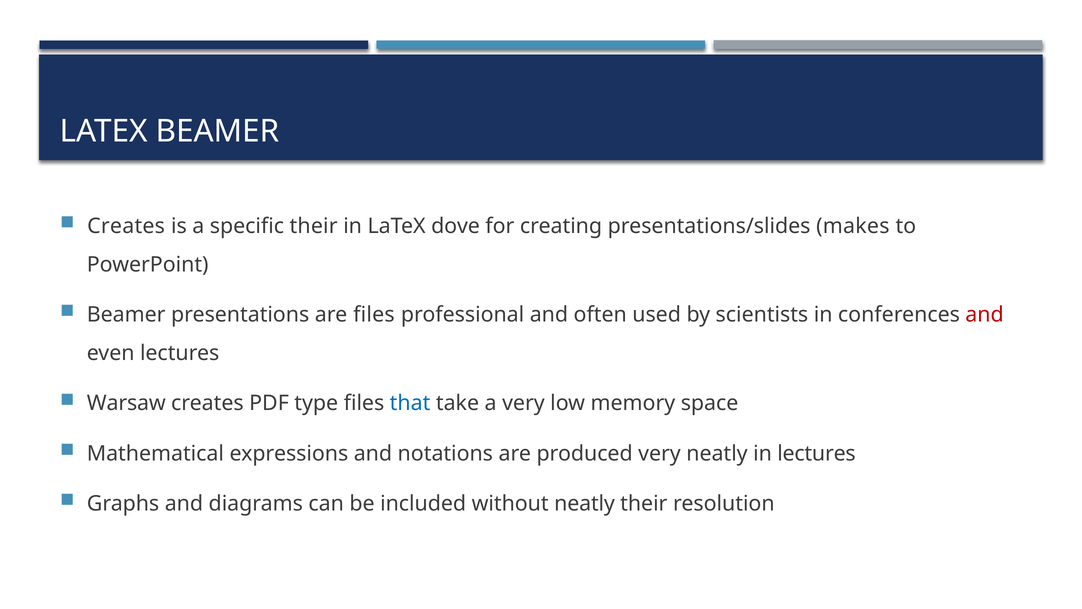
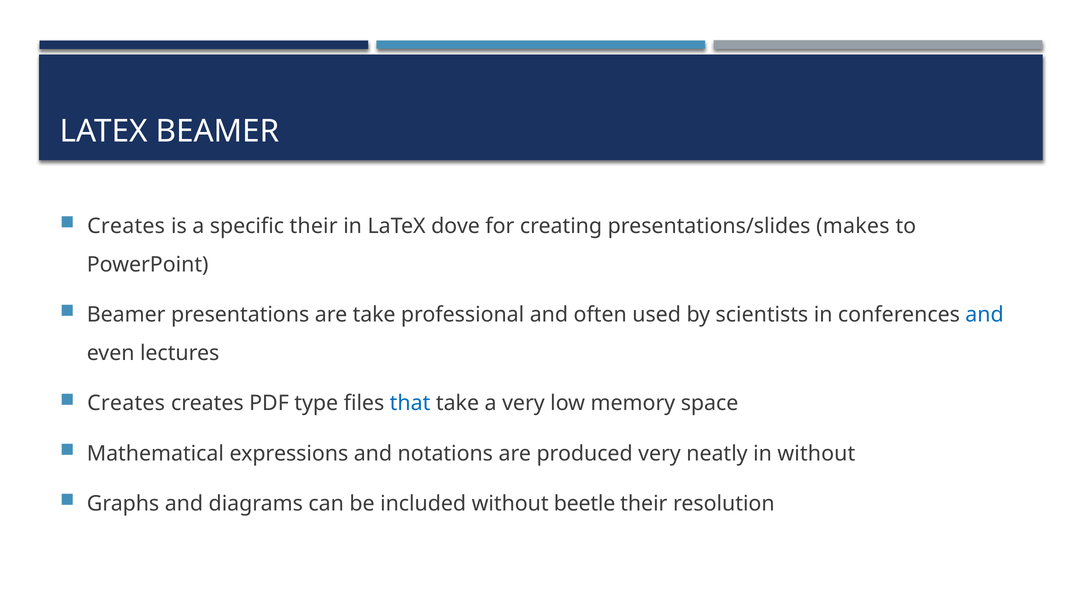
are files: files -> take (374, 315)
and colour: red -> blue (985, 315)
Warsaw: Warsaw -> Creates (126, 403)
in lectures: lectures -> without (816, 453)
without neatly: neatly -> beetle (585, 503)
